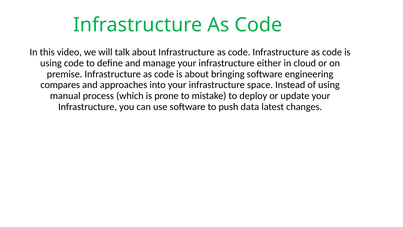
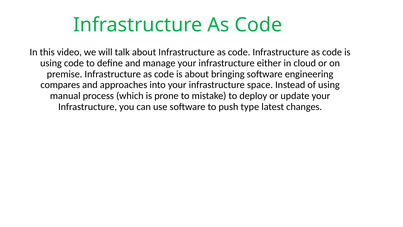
data: data -> type (250, 107)
